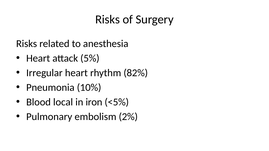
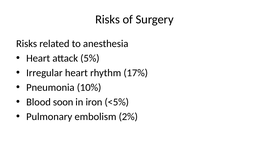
82%: 82% -> 17% (136, 73)
local: local -> soon (63, 102)
